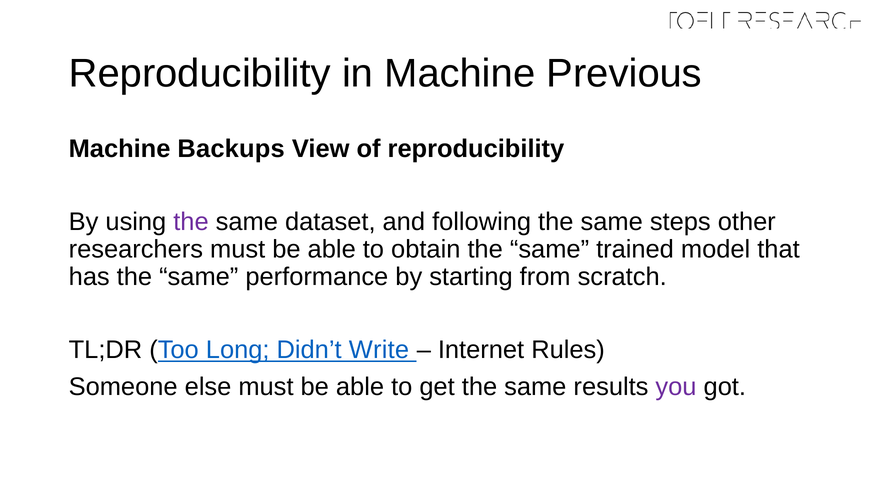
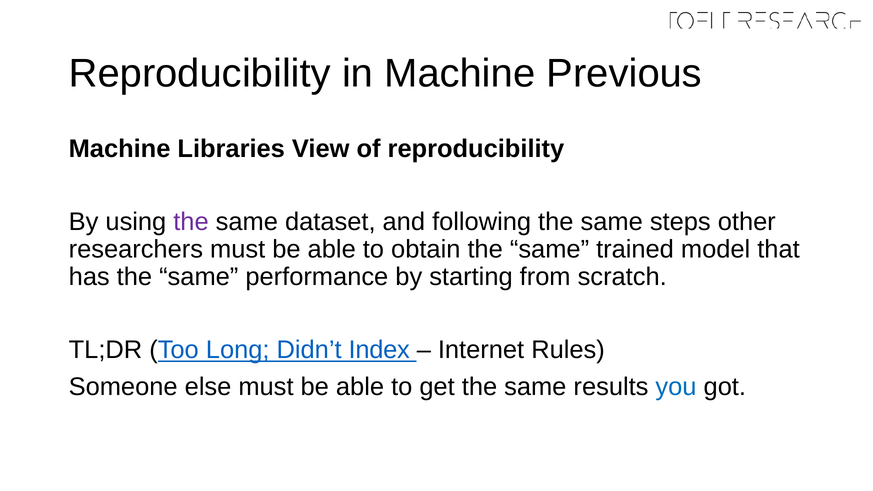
Backups: Backups -> Libraries (231, 149)
Write: Write -> Index (379, 350)
you colour: purple -> blue (676, 387)
